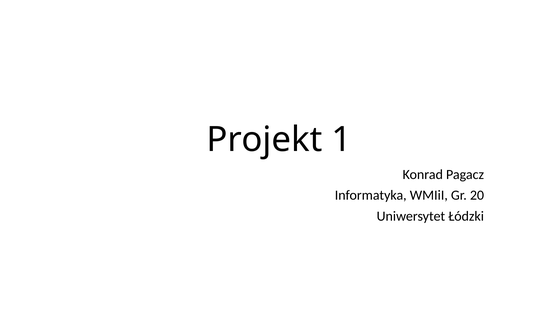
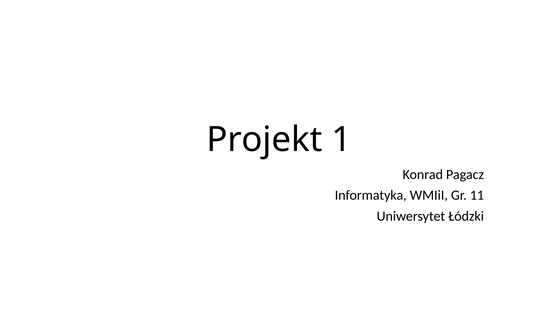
20: 20 -> 11 (477, 195)
